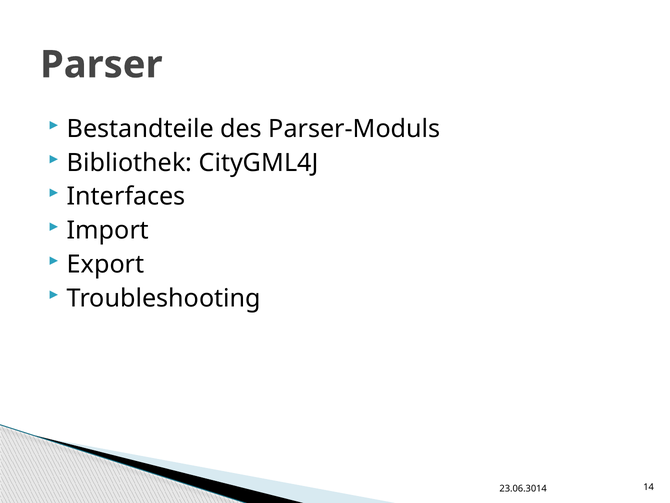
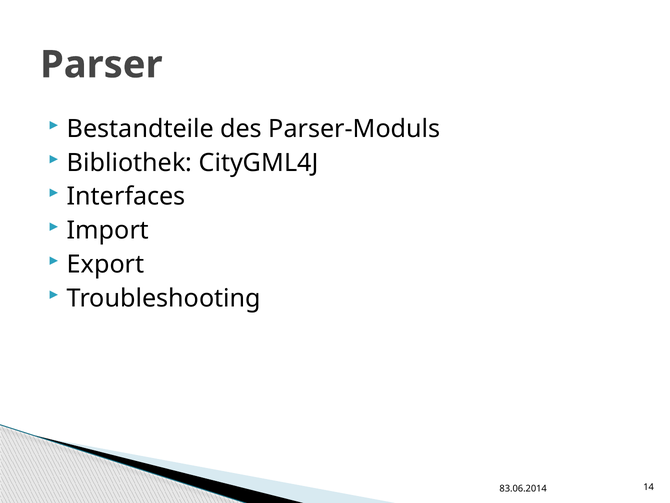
23.06.3014: 23.06.3014 -> 83.06.2014 (523, 488)
